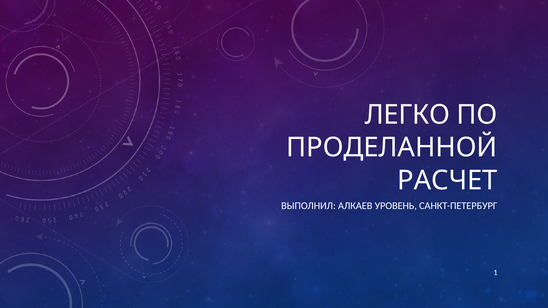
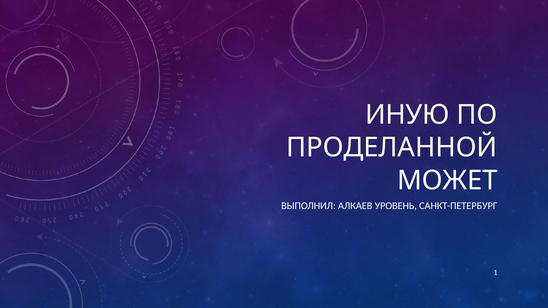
ЛЕГКО: ЛЕГКО -> ИНУЮ (407, 115)
РАСЧЕТ: РАСЧЕТ -> МОЖЕТ (447, 181)
